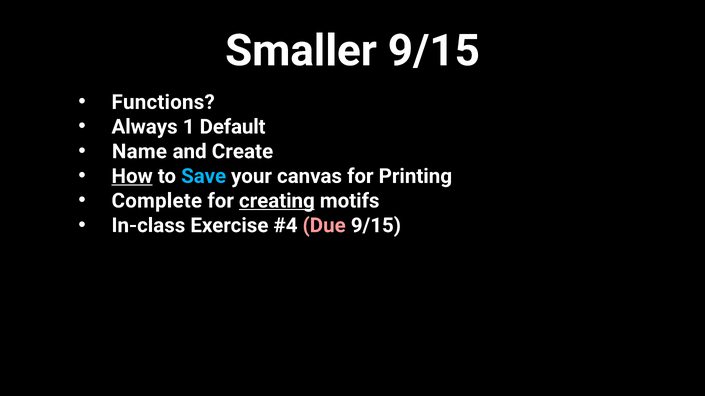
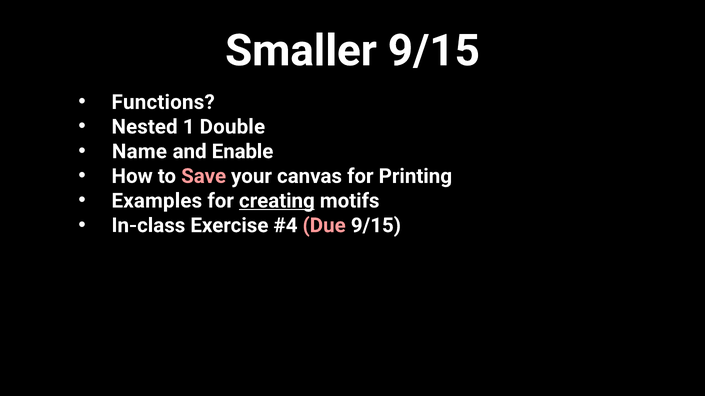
Always: Always -> Nested (145, 127)
Default: Default -> Double (232, 127)
Create: Create -> Enable (243, 152)
How underline: present -> none (132, 176)
Save colour: light blue -> pink (204, 176)
Complete: Complete -> Examples (157, 201)
